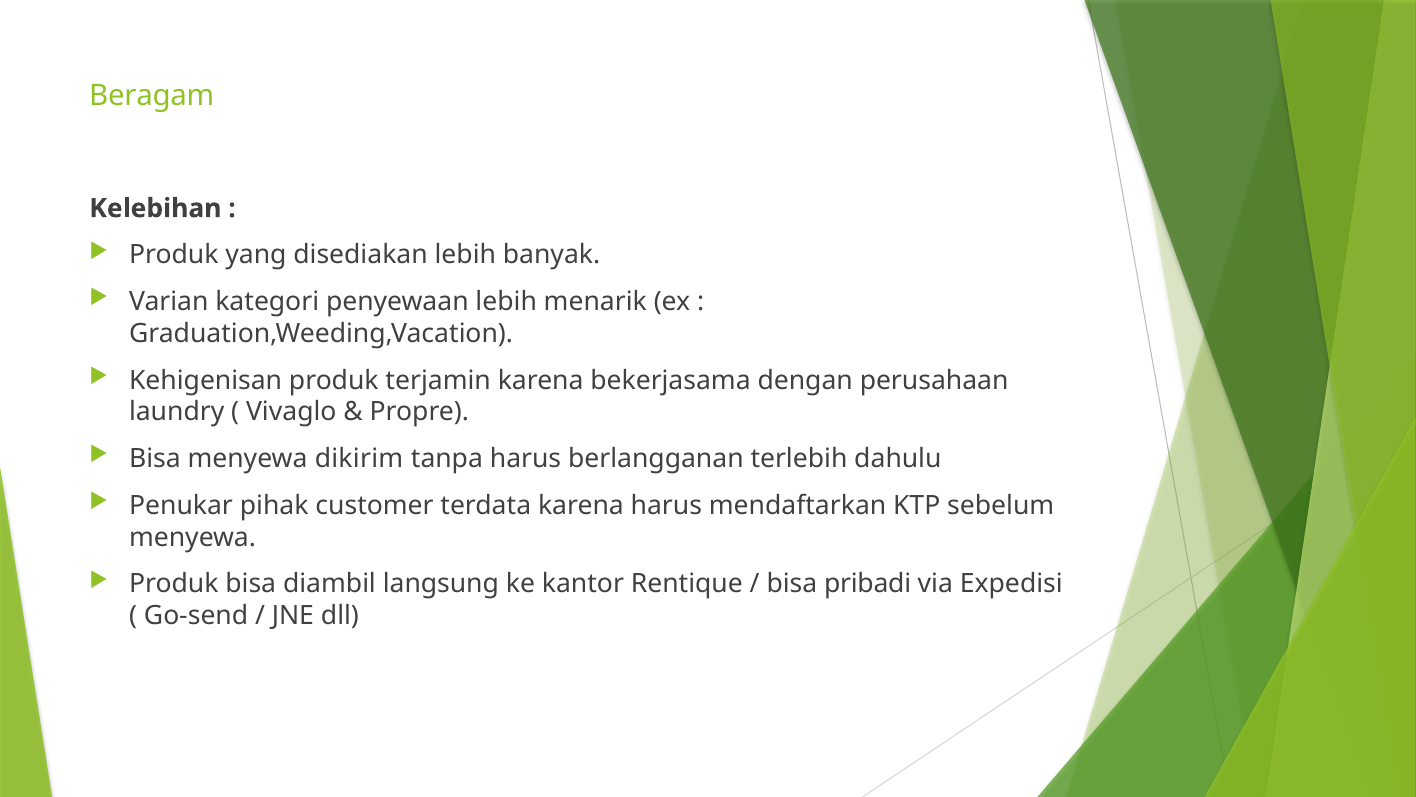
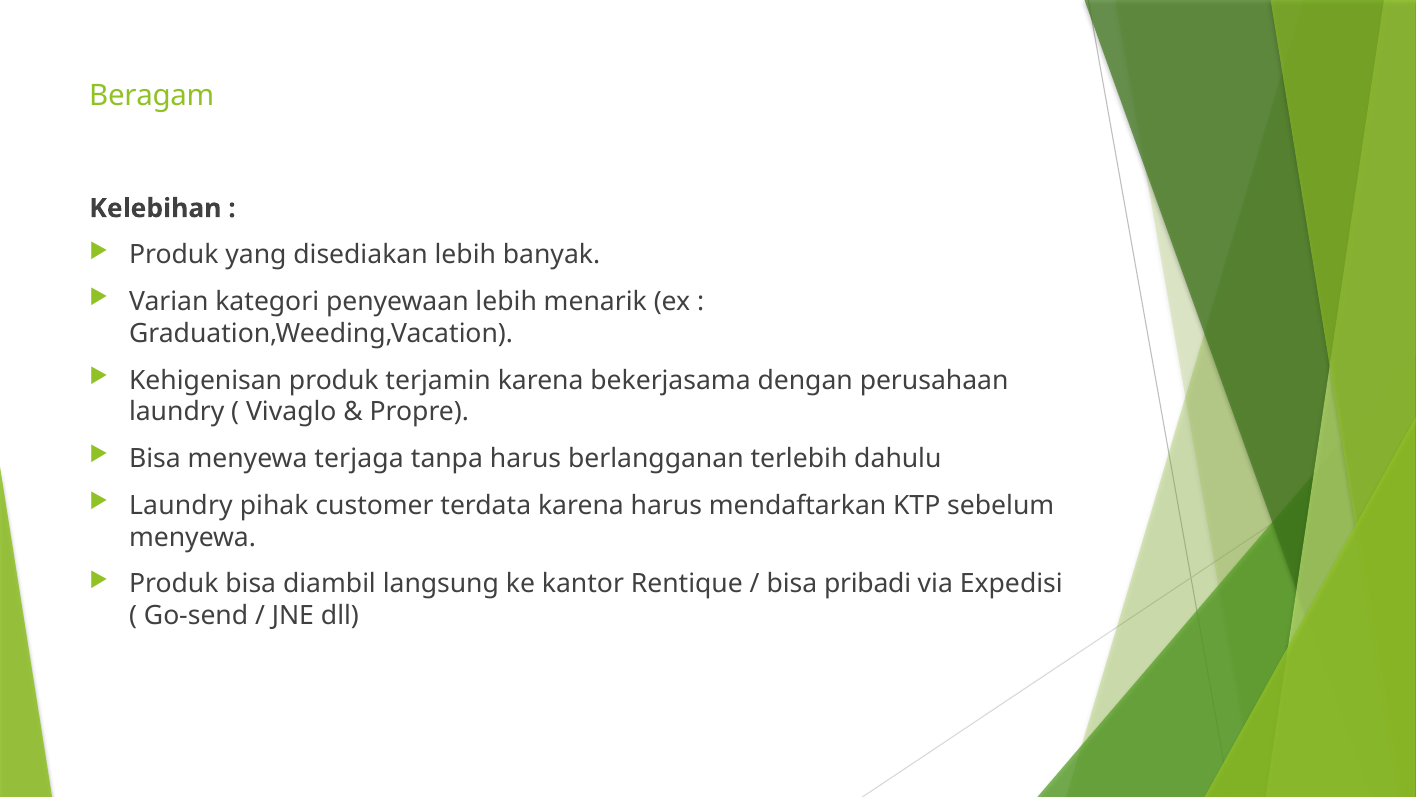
dikirim: dikirim -> terjaga (359, 458)
Penukar: Penukar -> Laundry (181, 505)
